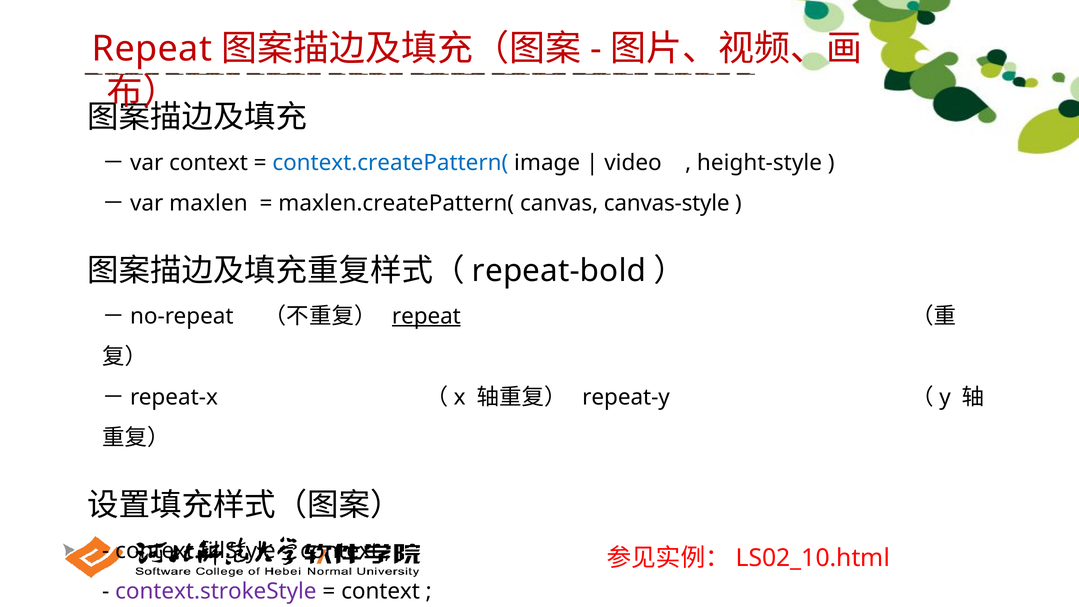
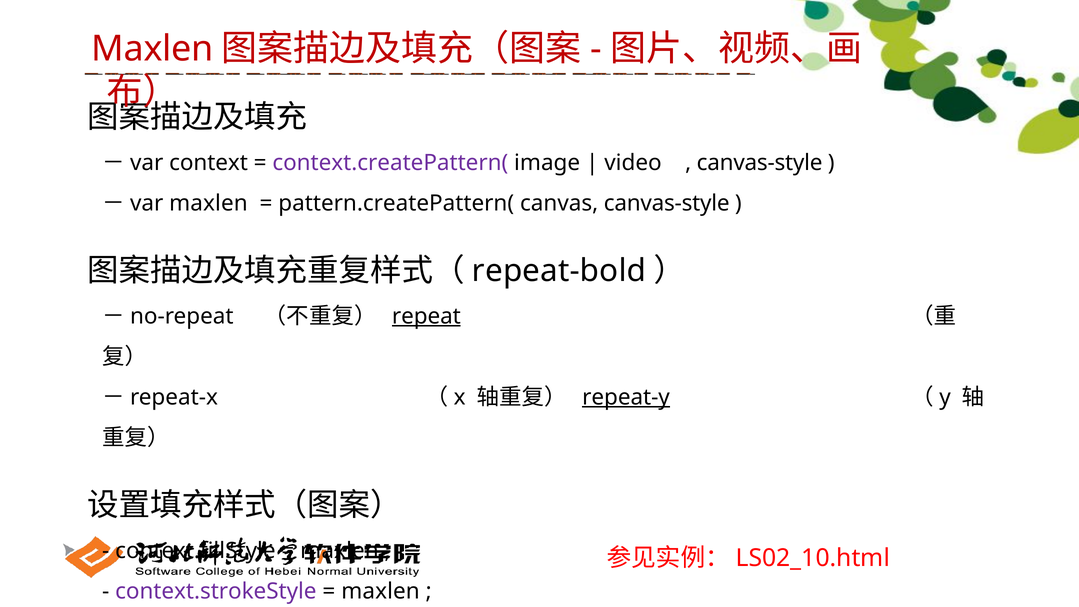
Repeat: Repeat -> Maxlen (152, 49)
context.createPattern( colour: blue -> purple (390, 163)
height-style: height-style -> canvas-style (760, 163)
maxlen.createPattern(: maxlen.createPattern( -> pattern.createPattern( (396, 203)
repeat-y underline: none -> present (626, 397)
context: context -> maxlen (339, 551)
context: context -> maxlen (381, 591)
